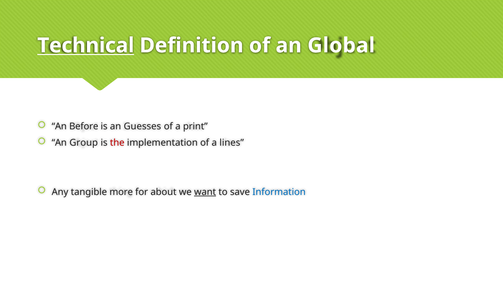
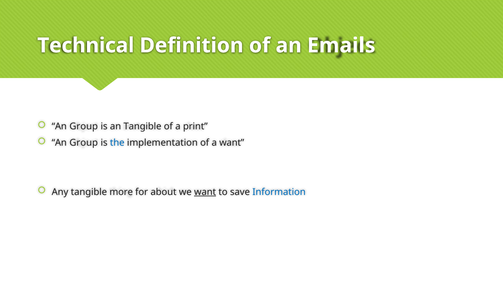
Technical underline: present -> none (86, 45)
Global: Global -> Emails (341, 45)
Before: Before -> Group (84, 126)
an Guesses: Guesses -> Tangible (142, 126)
the colour: red -> blue (117, 143)
a lines: lines -> want (232, 143)
